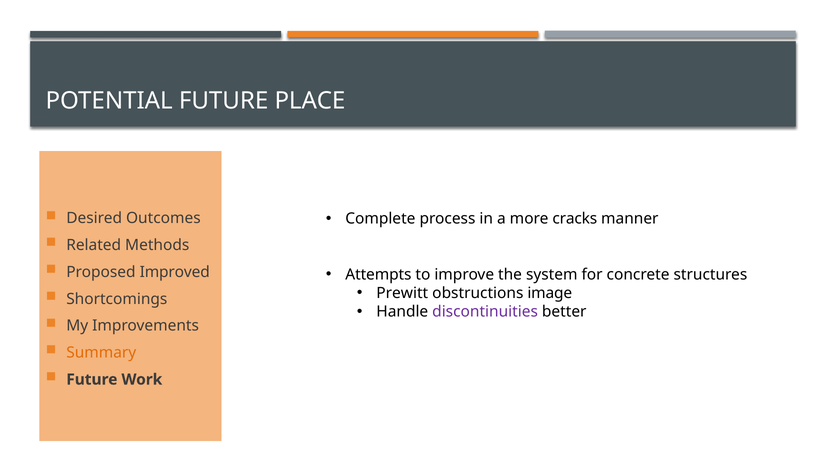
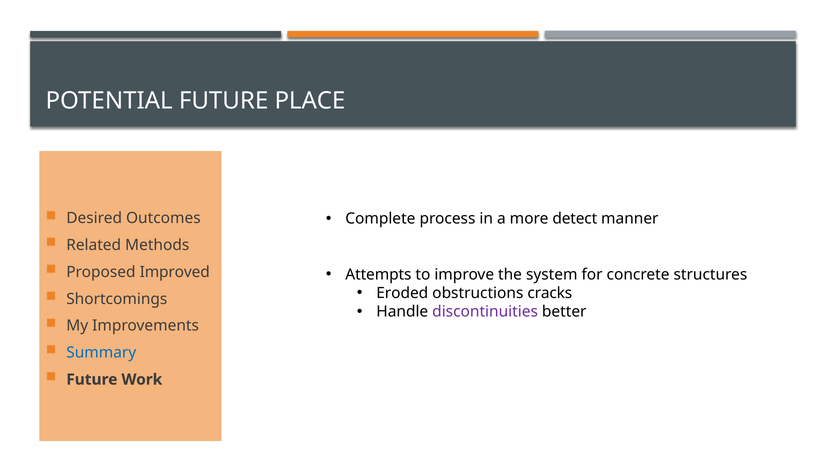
cracks: cracks -> detect (575, 219)
Prewitt: Prewitt -> Eroded (402, 293)
image: image -> cracks (550, 293)
Summary colour: orange -> blue (101, 352)
